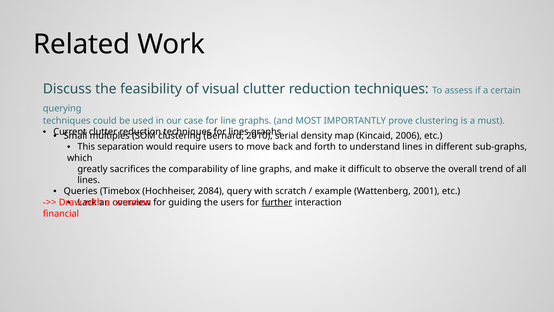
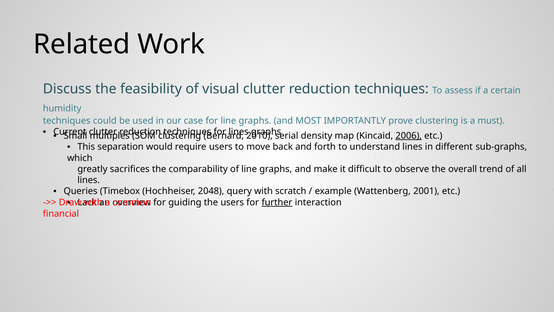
querying: querying -> humidity (62, 108)
2006 underline: none -> present (409, 136)
2084: 2084 -> 2048 (211, 191)
